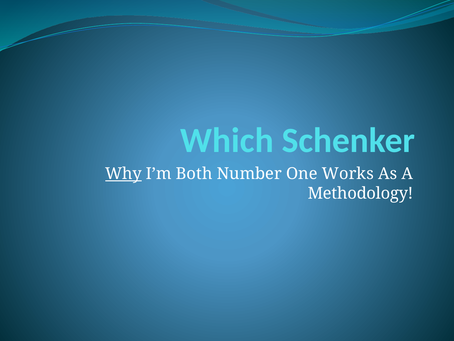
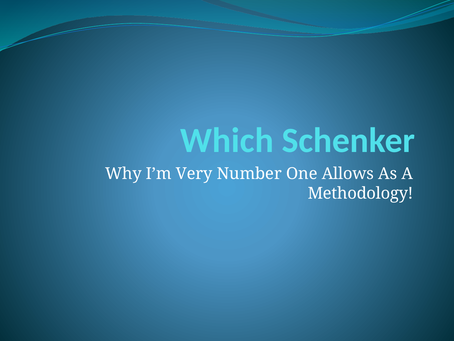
Why underline: present -> none (123, 174)
Both: Both -> Very (194, 174)
Works: Works -> Allows (348, 174)
